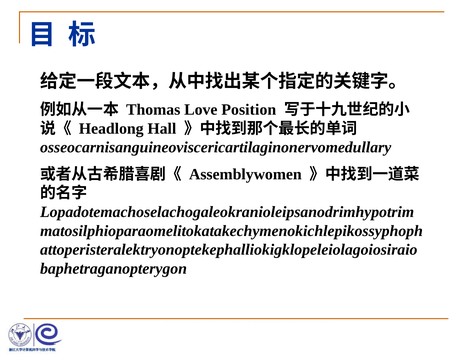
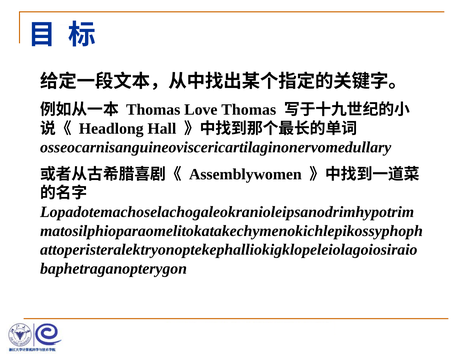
Love Position: Position -> Thomas (249, 110)
